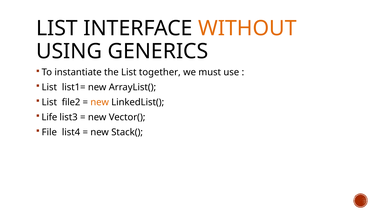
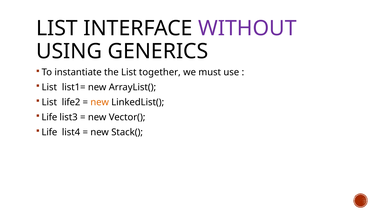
WITHOUT colour: orange -> purple (247, 28)
file2: file2 -> life2 (71, 102)
File: File -> Life (49, 132)
